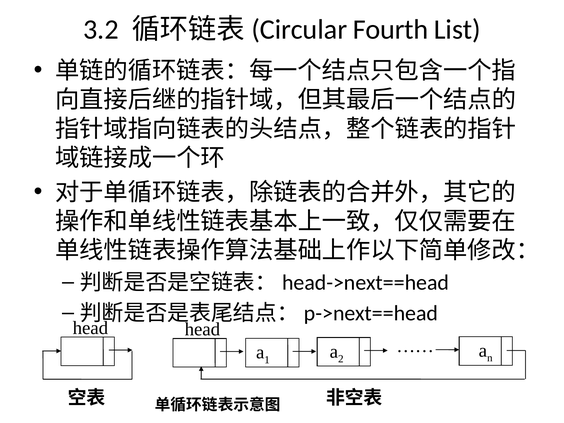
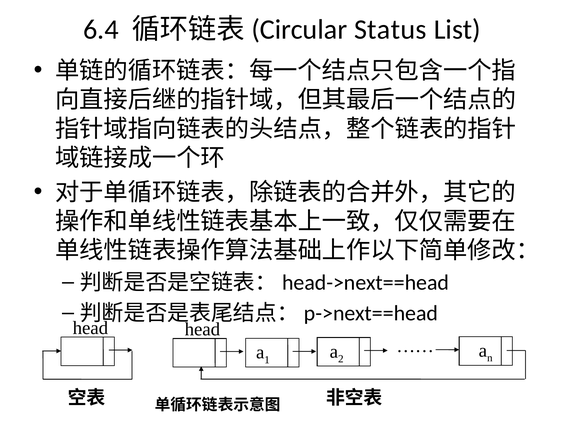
3.2: 3.2 -> 6.4 (101, 29)
Fourth: Fourth -> Status (390, 29)
